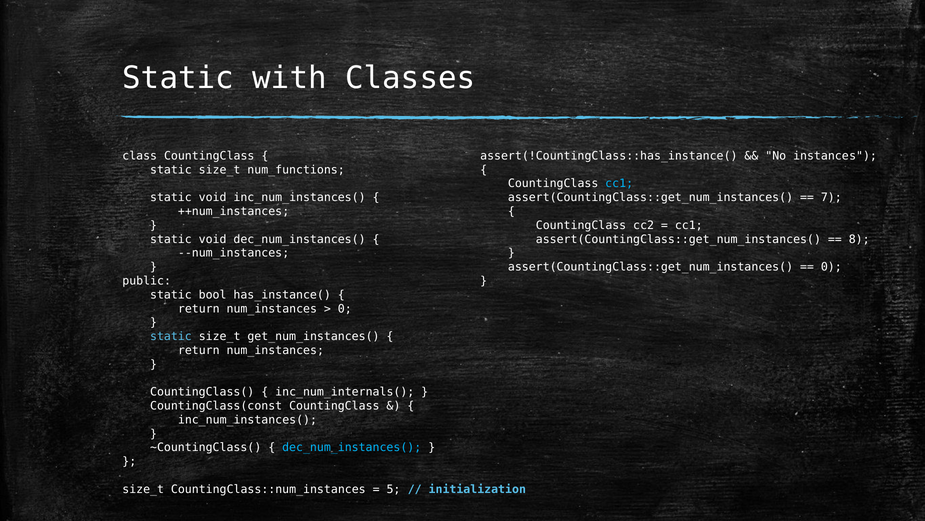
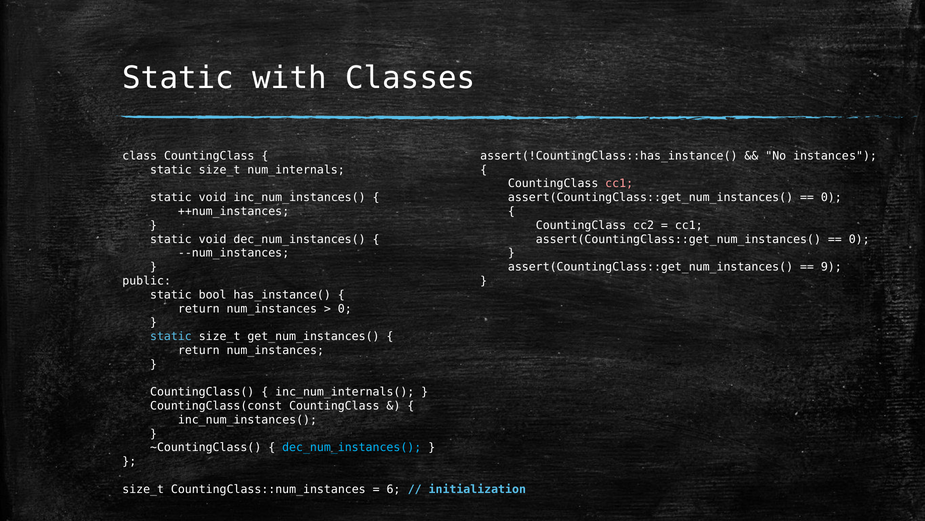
num_functions: num_functions -> num_internals (296, 170)
cc1 colour: light blue -> pink (619, 183)
7: 7 -> 0 (831, 197)
8: 8 -> 0 (859, 239)
0: 0 -> 9 (831, 267)
5: 5 -> 6 (394, 489)
